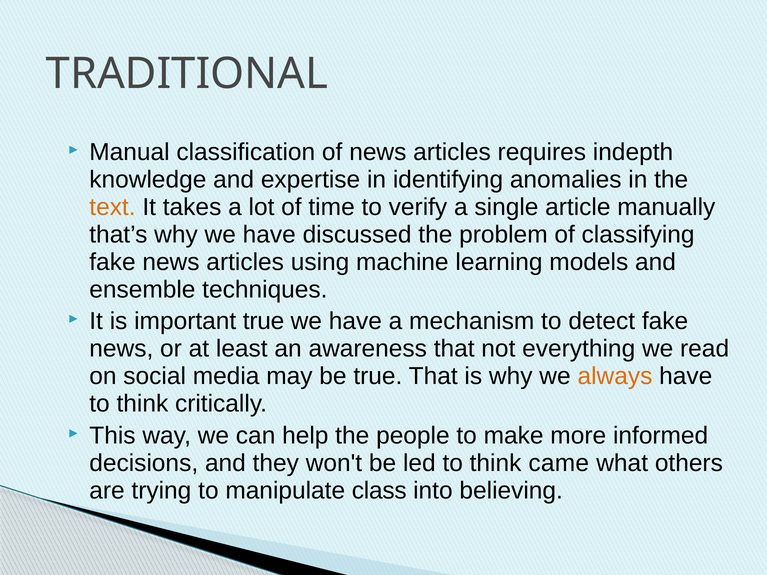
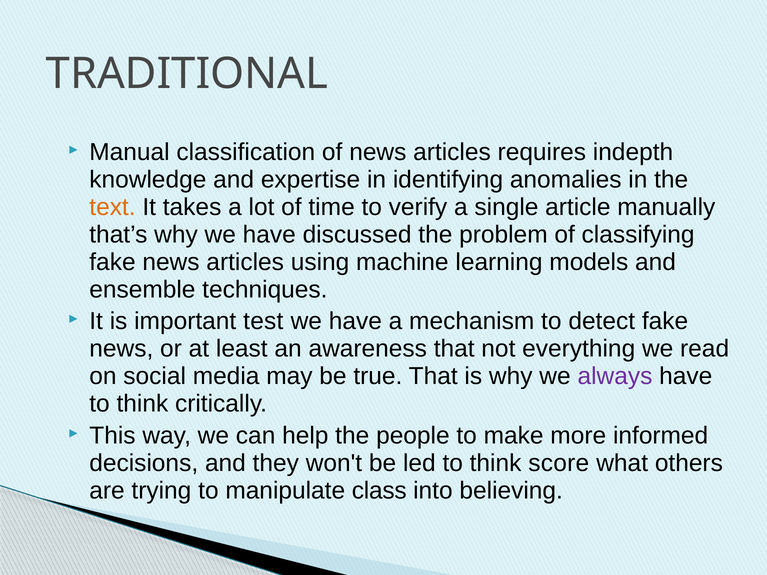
important true: true -> test (263, 321)
always colour: orange -> purple (615, 377)
came: came -> score (559, 463)
